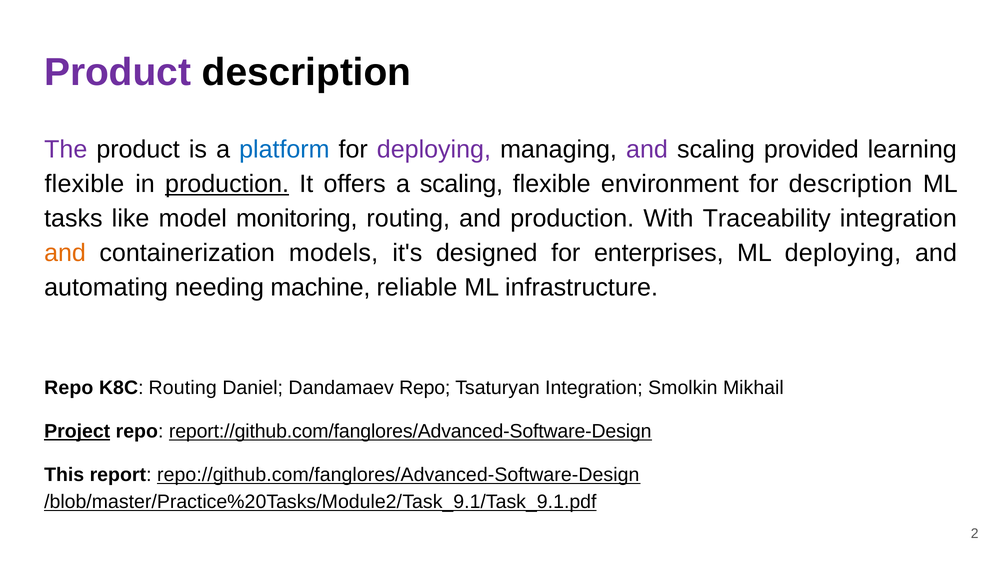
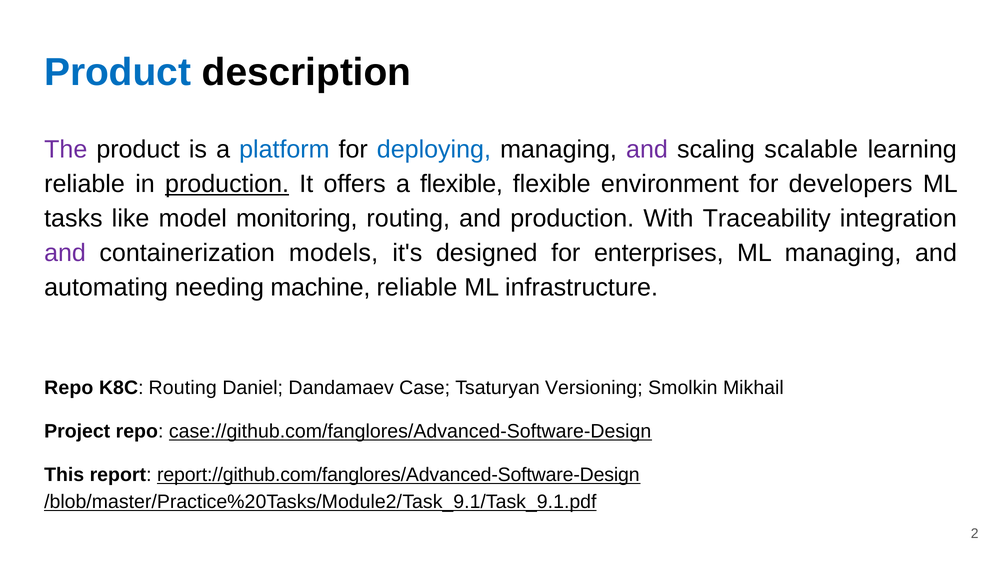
Product colour: purple -> blue (118, 72)
deploying colour: purple -> blue (434, 149)
provided: provided -> scalable (811, 149)
flexible: flexible -> reliable (85, 184)
a scaling: scaling -> flexible (461, 184)
for description: description -> developers (851, 184)
and colour: orange -> purple (65, 253)
ML deploying: deploying -> managing (843, 253)
Dandamaev Repo: Repo -> Case (425, 388)
Tsaturyan Integration: Integration -> Versioning (594, 388)
Project underline: present -> none (77, 431)
report://github.com/fanglores/Advanced-Software-Design: report://github.com/fanglores/Advanced-Software-Design -> case://github.com/fanglores/Advanced-Software-Design (410, 431)
repo://github.com/fanglores/Advanced-Software-Design: repo://github.com/fanglores/Advanced-Software-Design -> report://github.com/fanglores/Advanced-Software-Design (398, 475)
